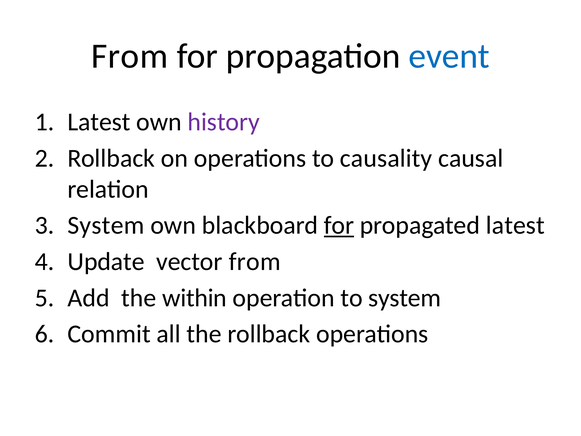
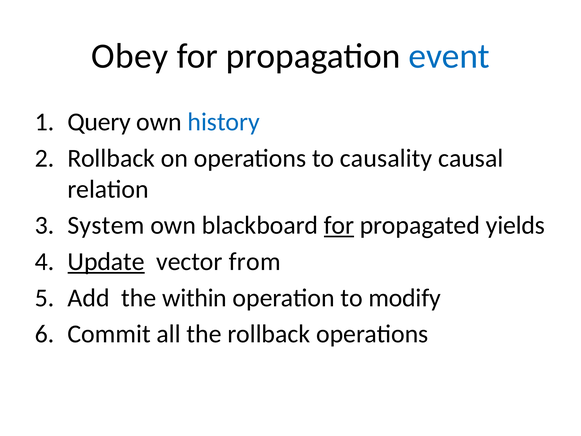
From: From -> Obey (130, 56)
Latest: Latest -> Query (99, 122)
history colour: purple -> blue (224, 122)
propagated latest: latest -> yields (515, 225)
Update underline: none -> present (106, 261)
to system: system -> modify (405, 298)
